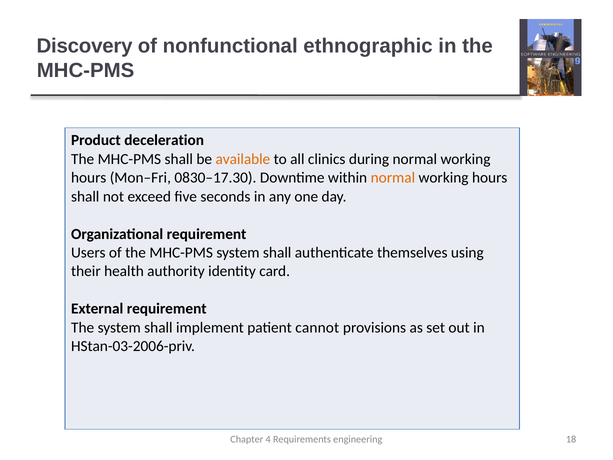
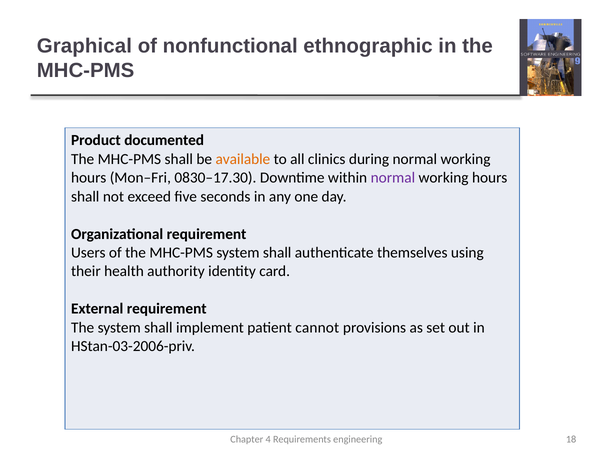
Discovery: Discovery -> Graphical (84, 46)
deceleration: deceleration -> documented (164, 140)
normal colour: orange -> purple (393, 178)
